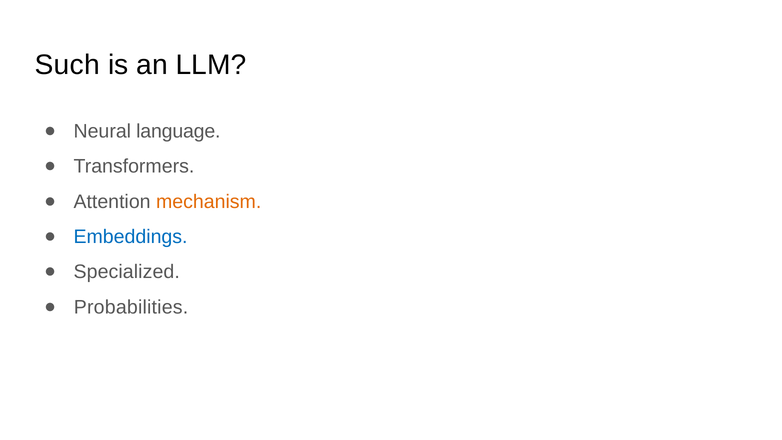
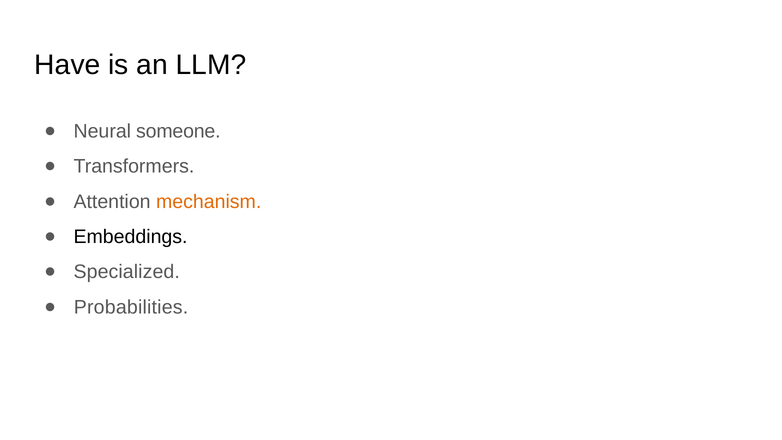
Such: Such -> Have (67, 65)
language: language -> someone (178, 131)
Embeddings colour: blue -> black (131, 237)
